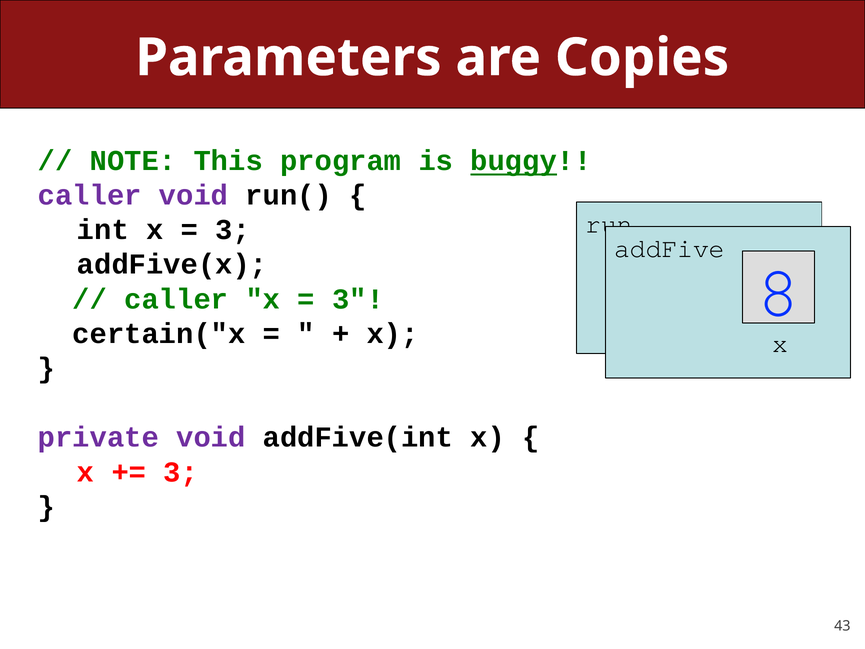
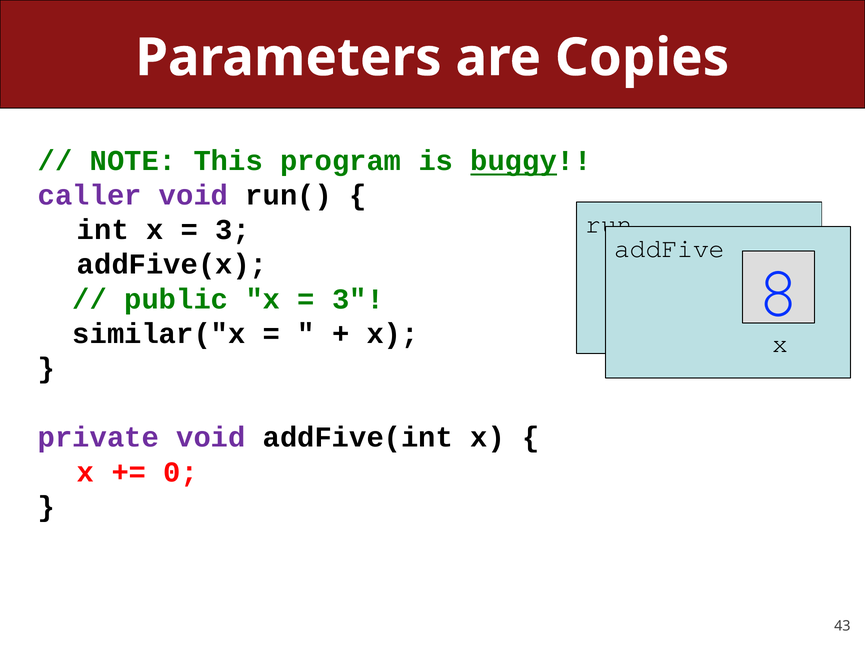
caller: caller -> public (176, 299)
certain("x: certain("x -> similar("x (159, 333)
3: 3 -> 0 (181, 472)
